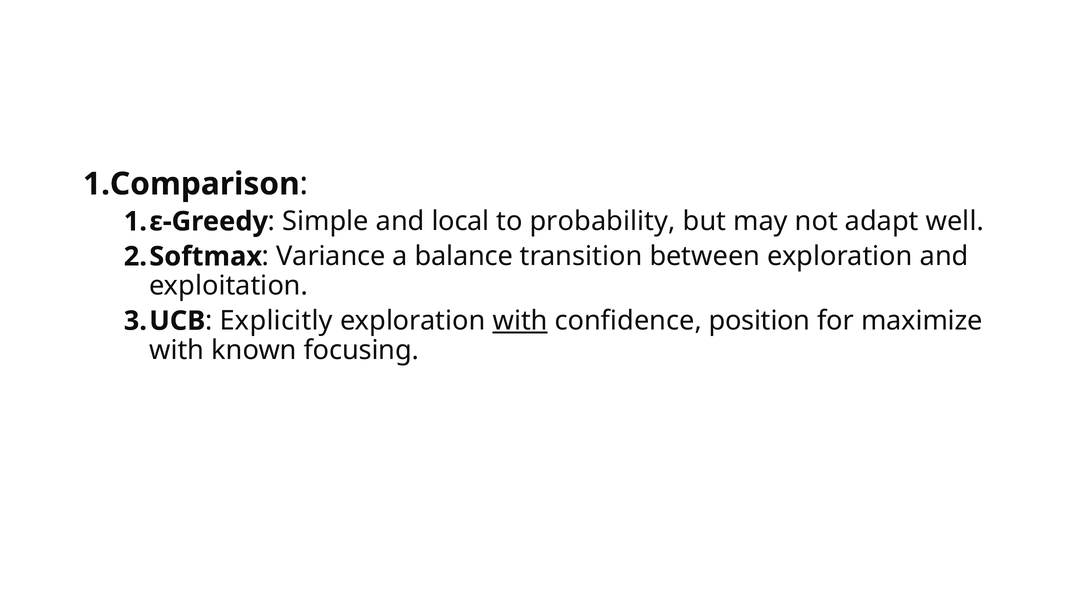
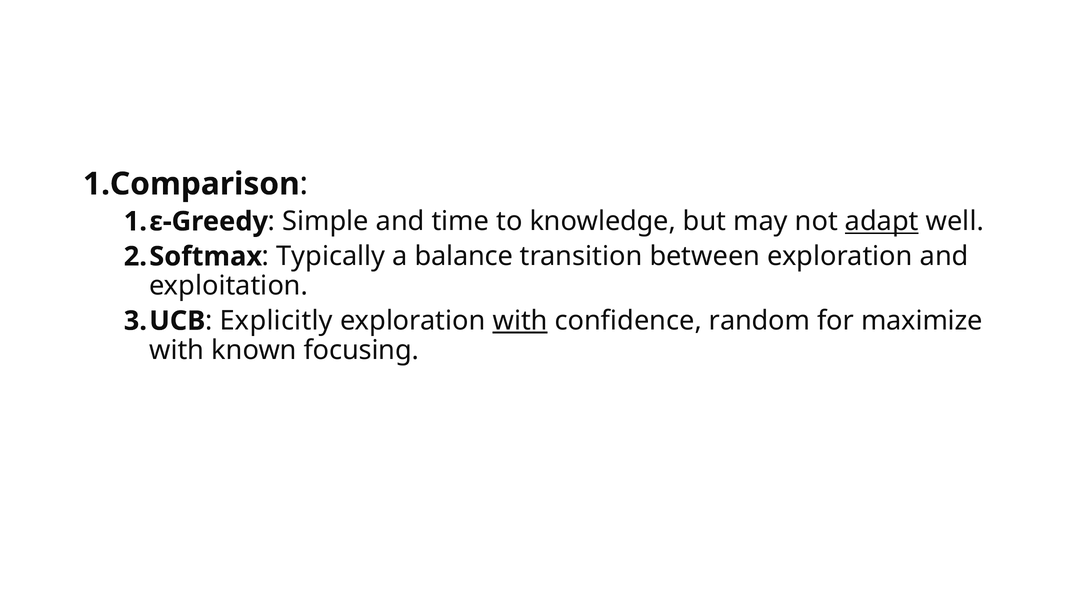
local: local -> time (460, 221)
probability: probability -> knowledge (603, 221)
adapt underline: none -> present (882, 221)
Variance: Variance -> Typically (331, 256)
position: position -> random (760, 321)
